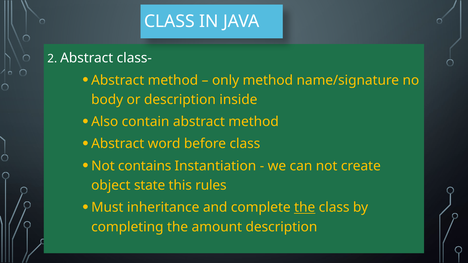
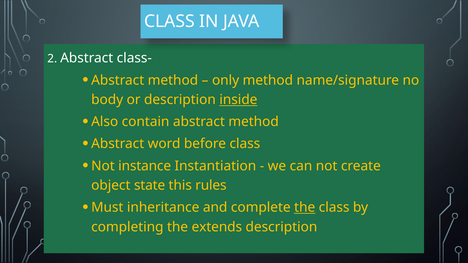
inside underline: none -> present (238, 100)
contains: contains -> instance (145, 166)
amount: amount -> extends (217, 227)
